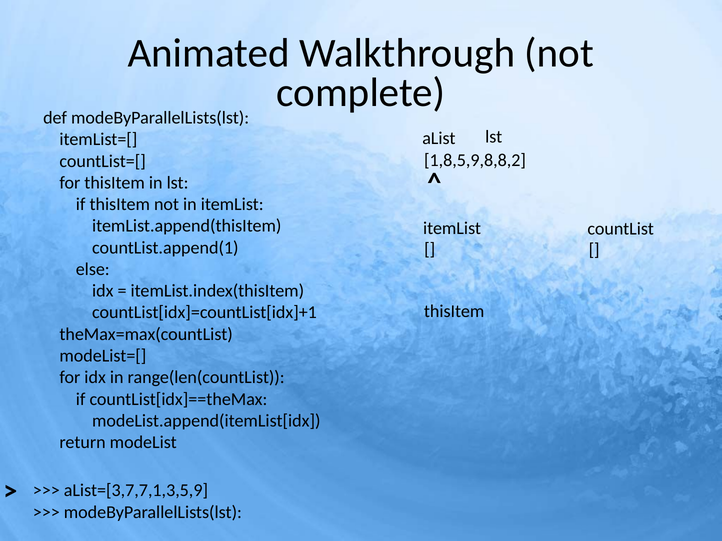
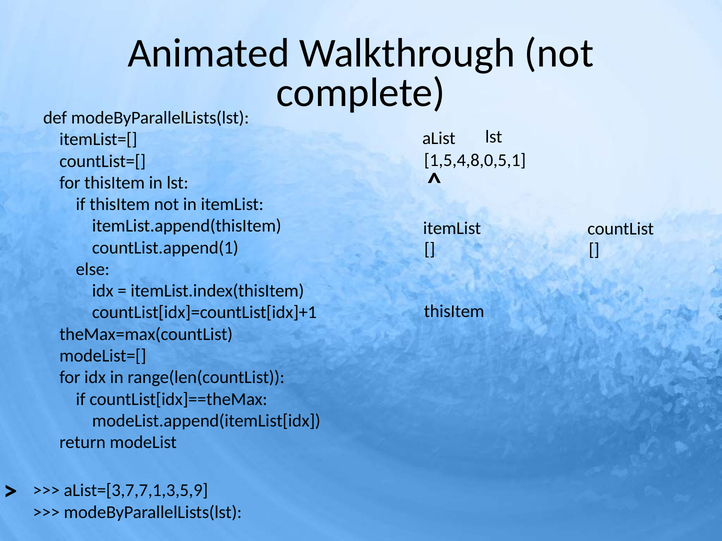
1,8,5,9,8,8,2: 1,8,5,9,8,8,2 -> 1,5,4,8,0,5,1 (475, 161)
